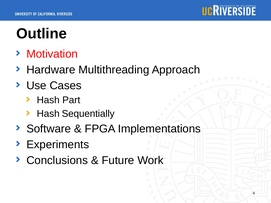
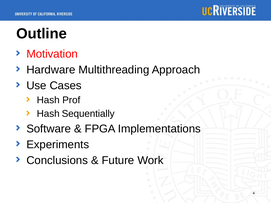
Part: Part -> Prof (71, 100)
